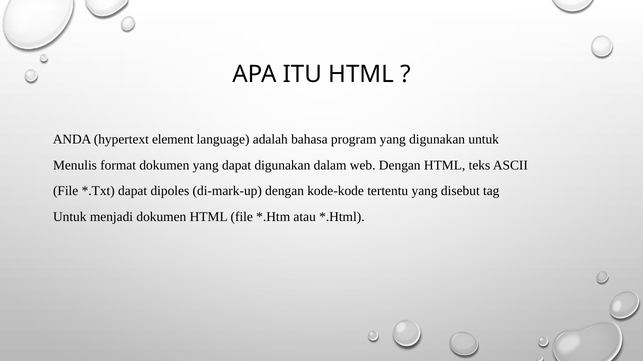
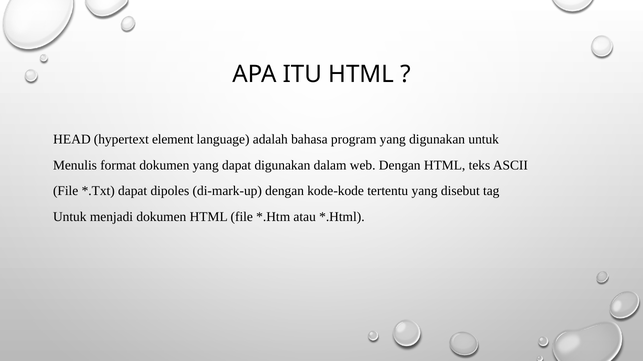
ANDA: ANDA -> HEAD (72, 139)
